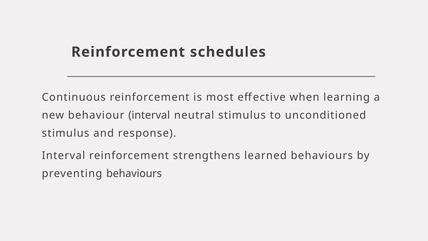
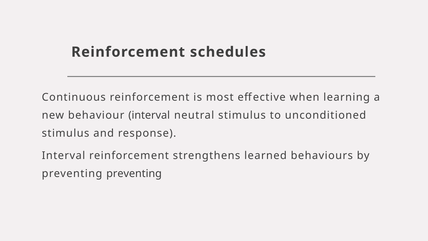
preventing behaviours: behaviours -> preventing (134, 173)
